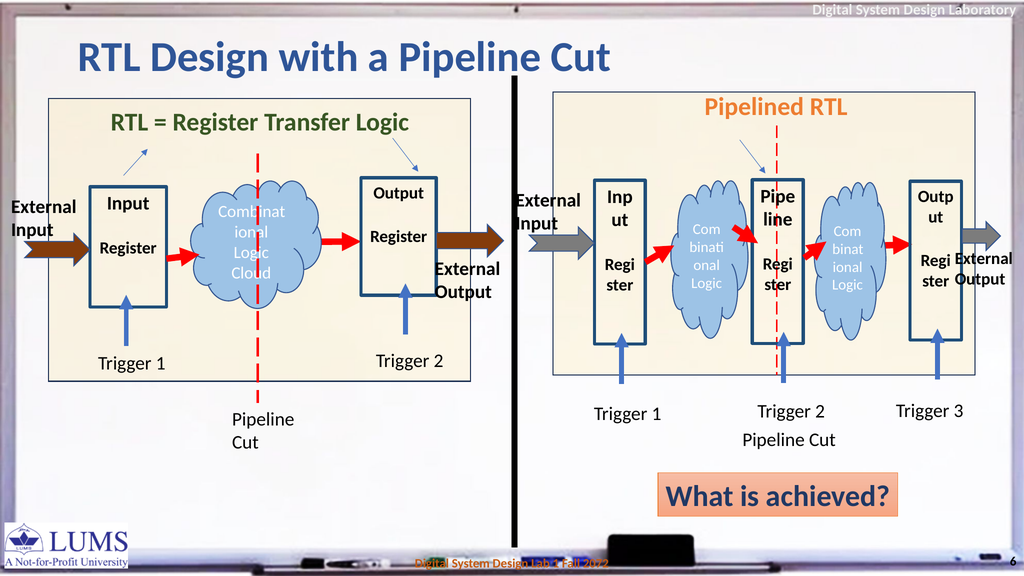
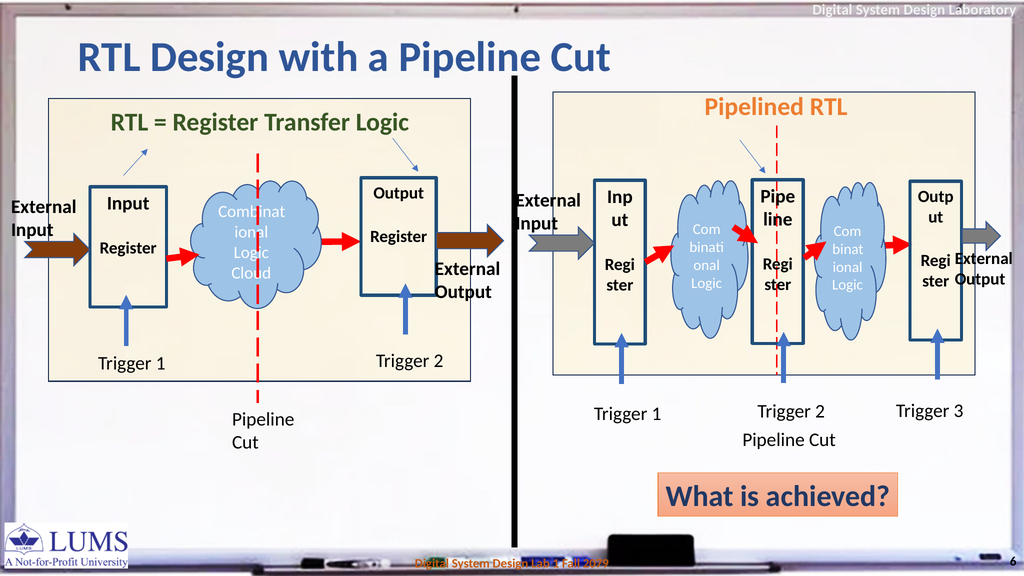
2072: 2072 -> 2079 (596, 564)
